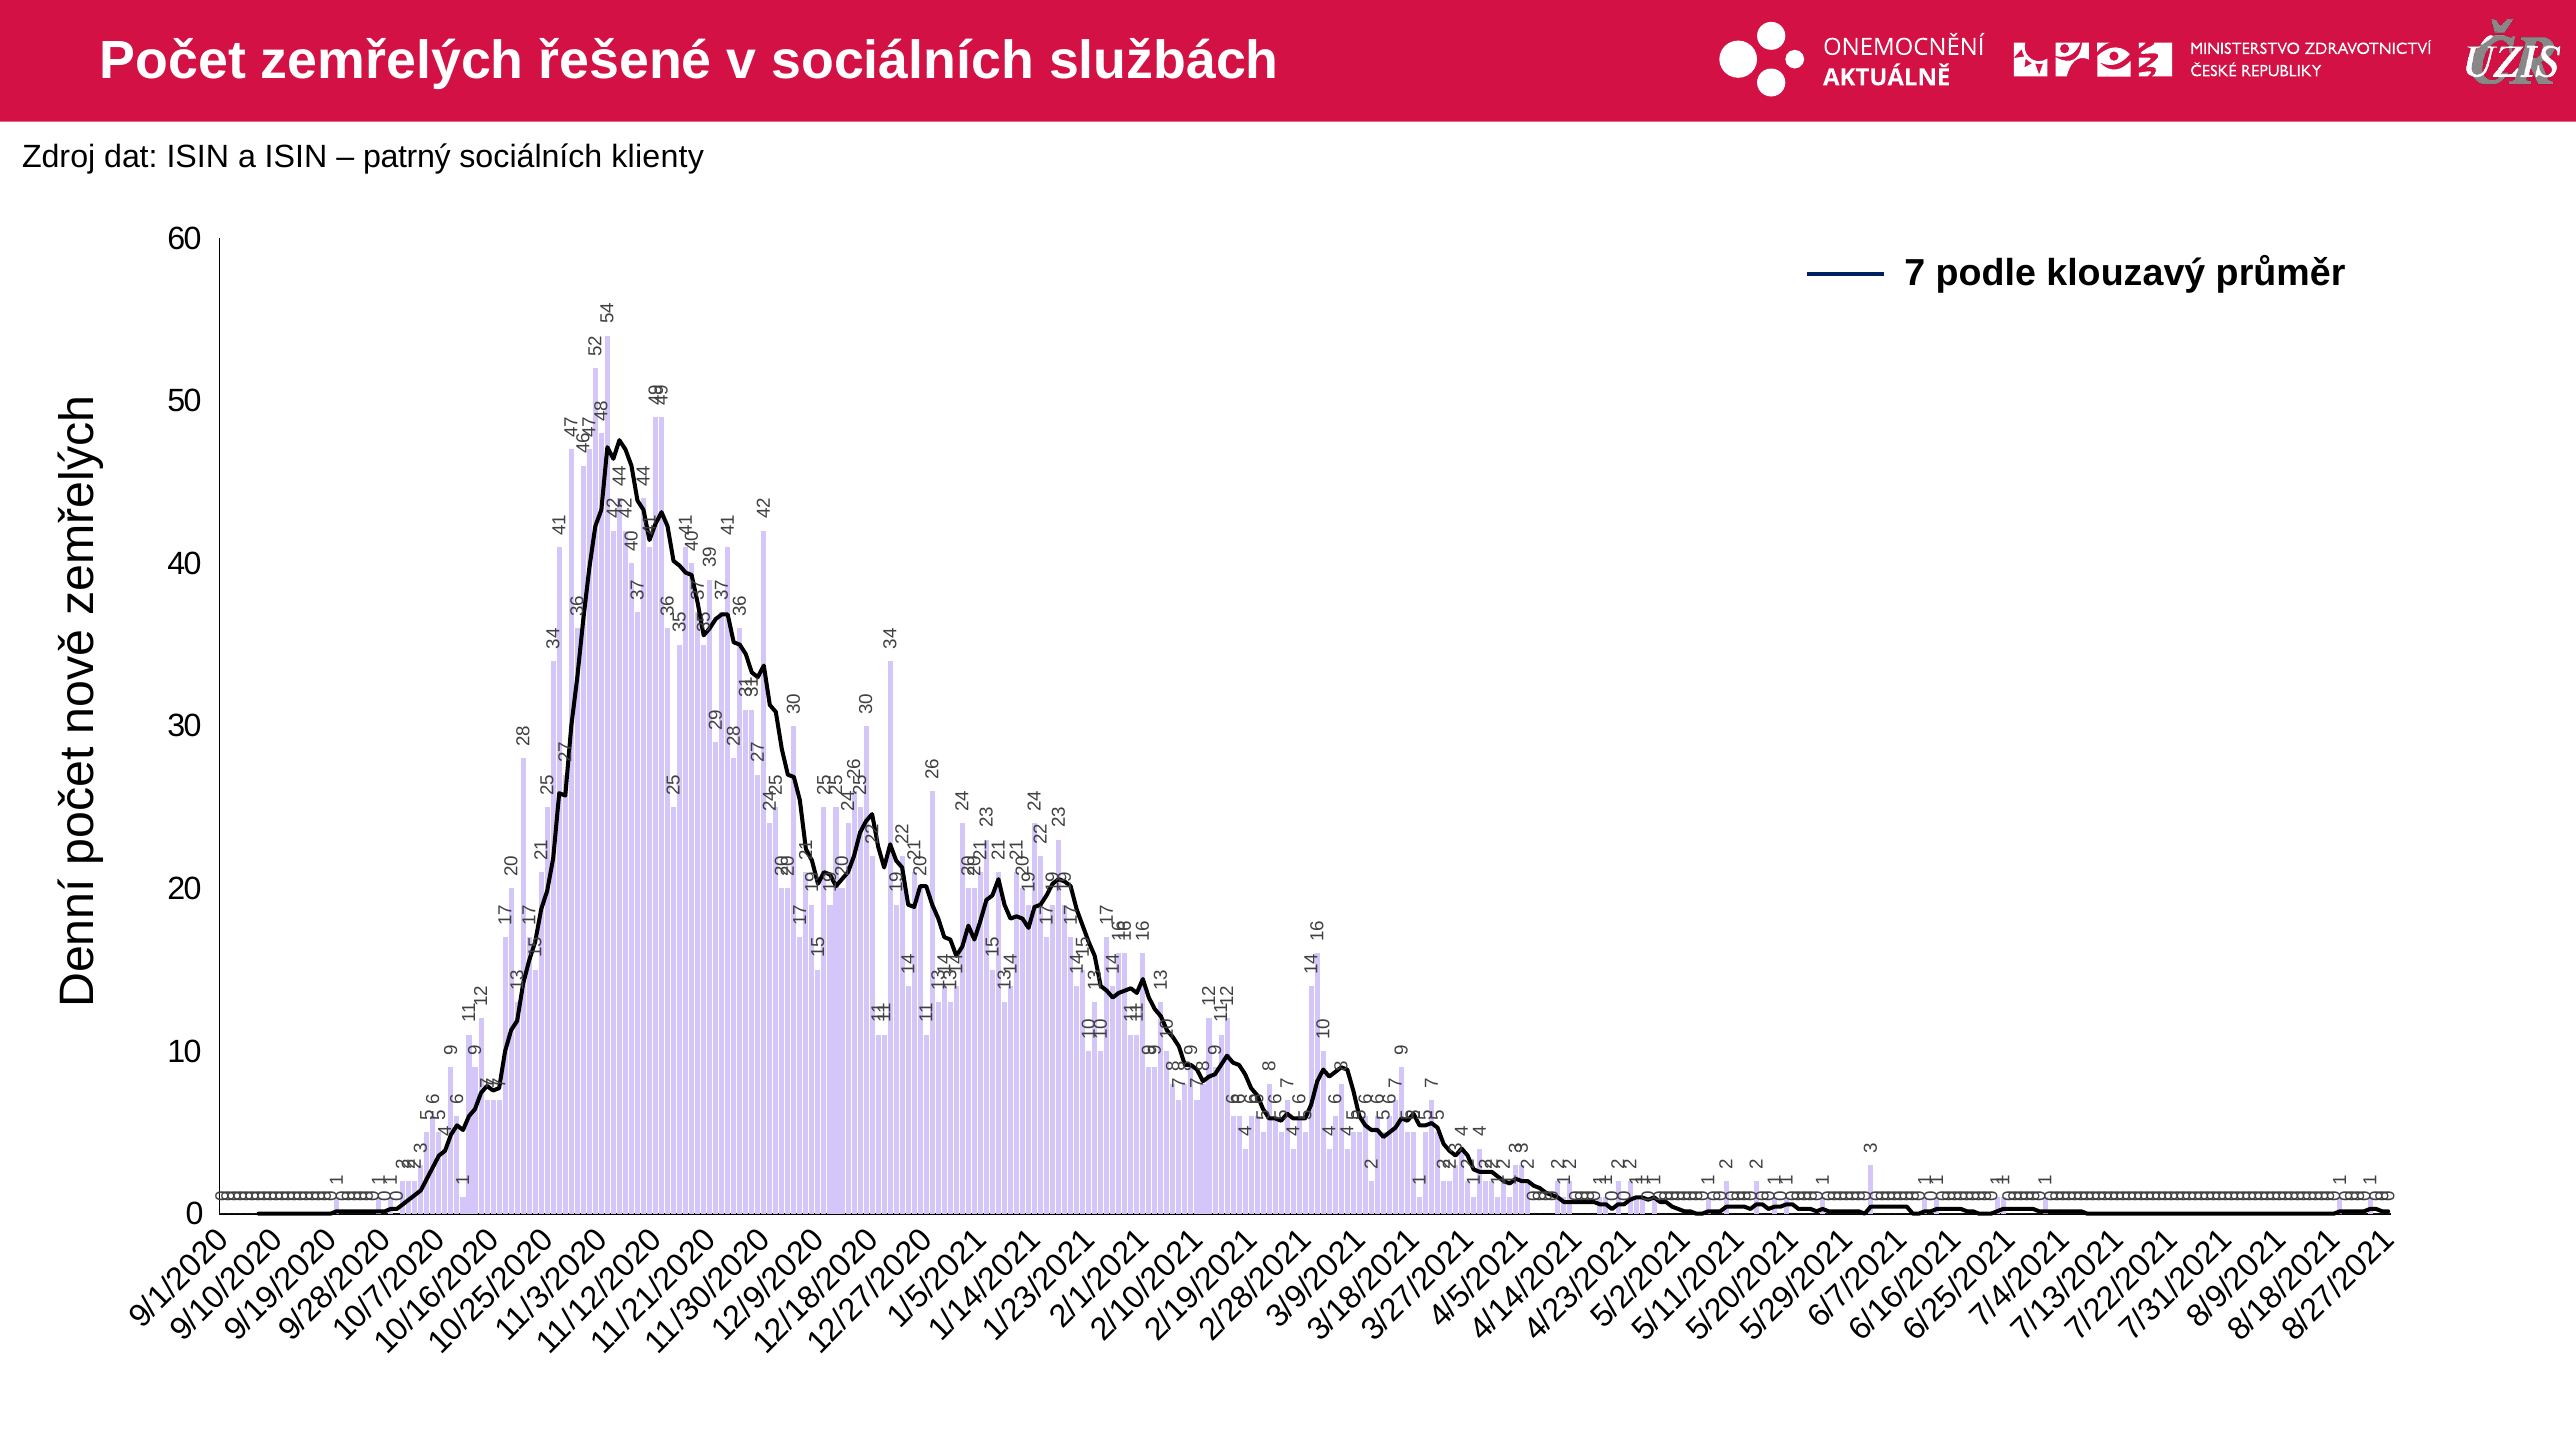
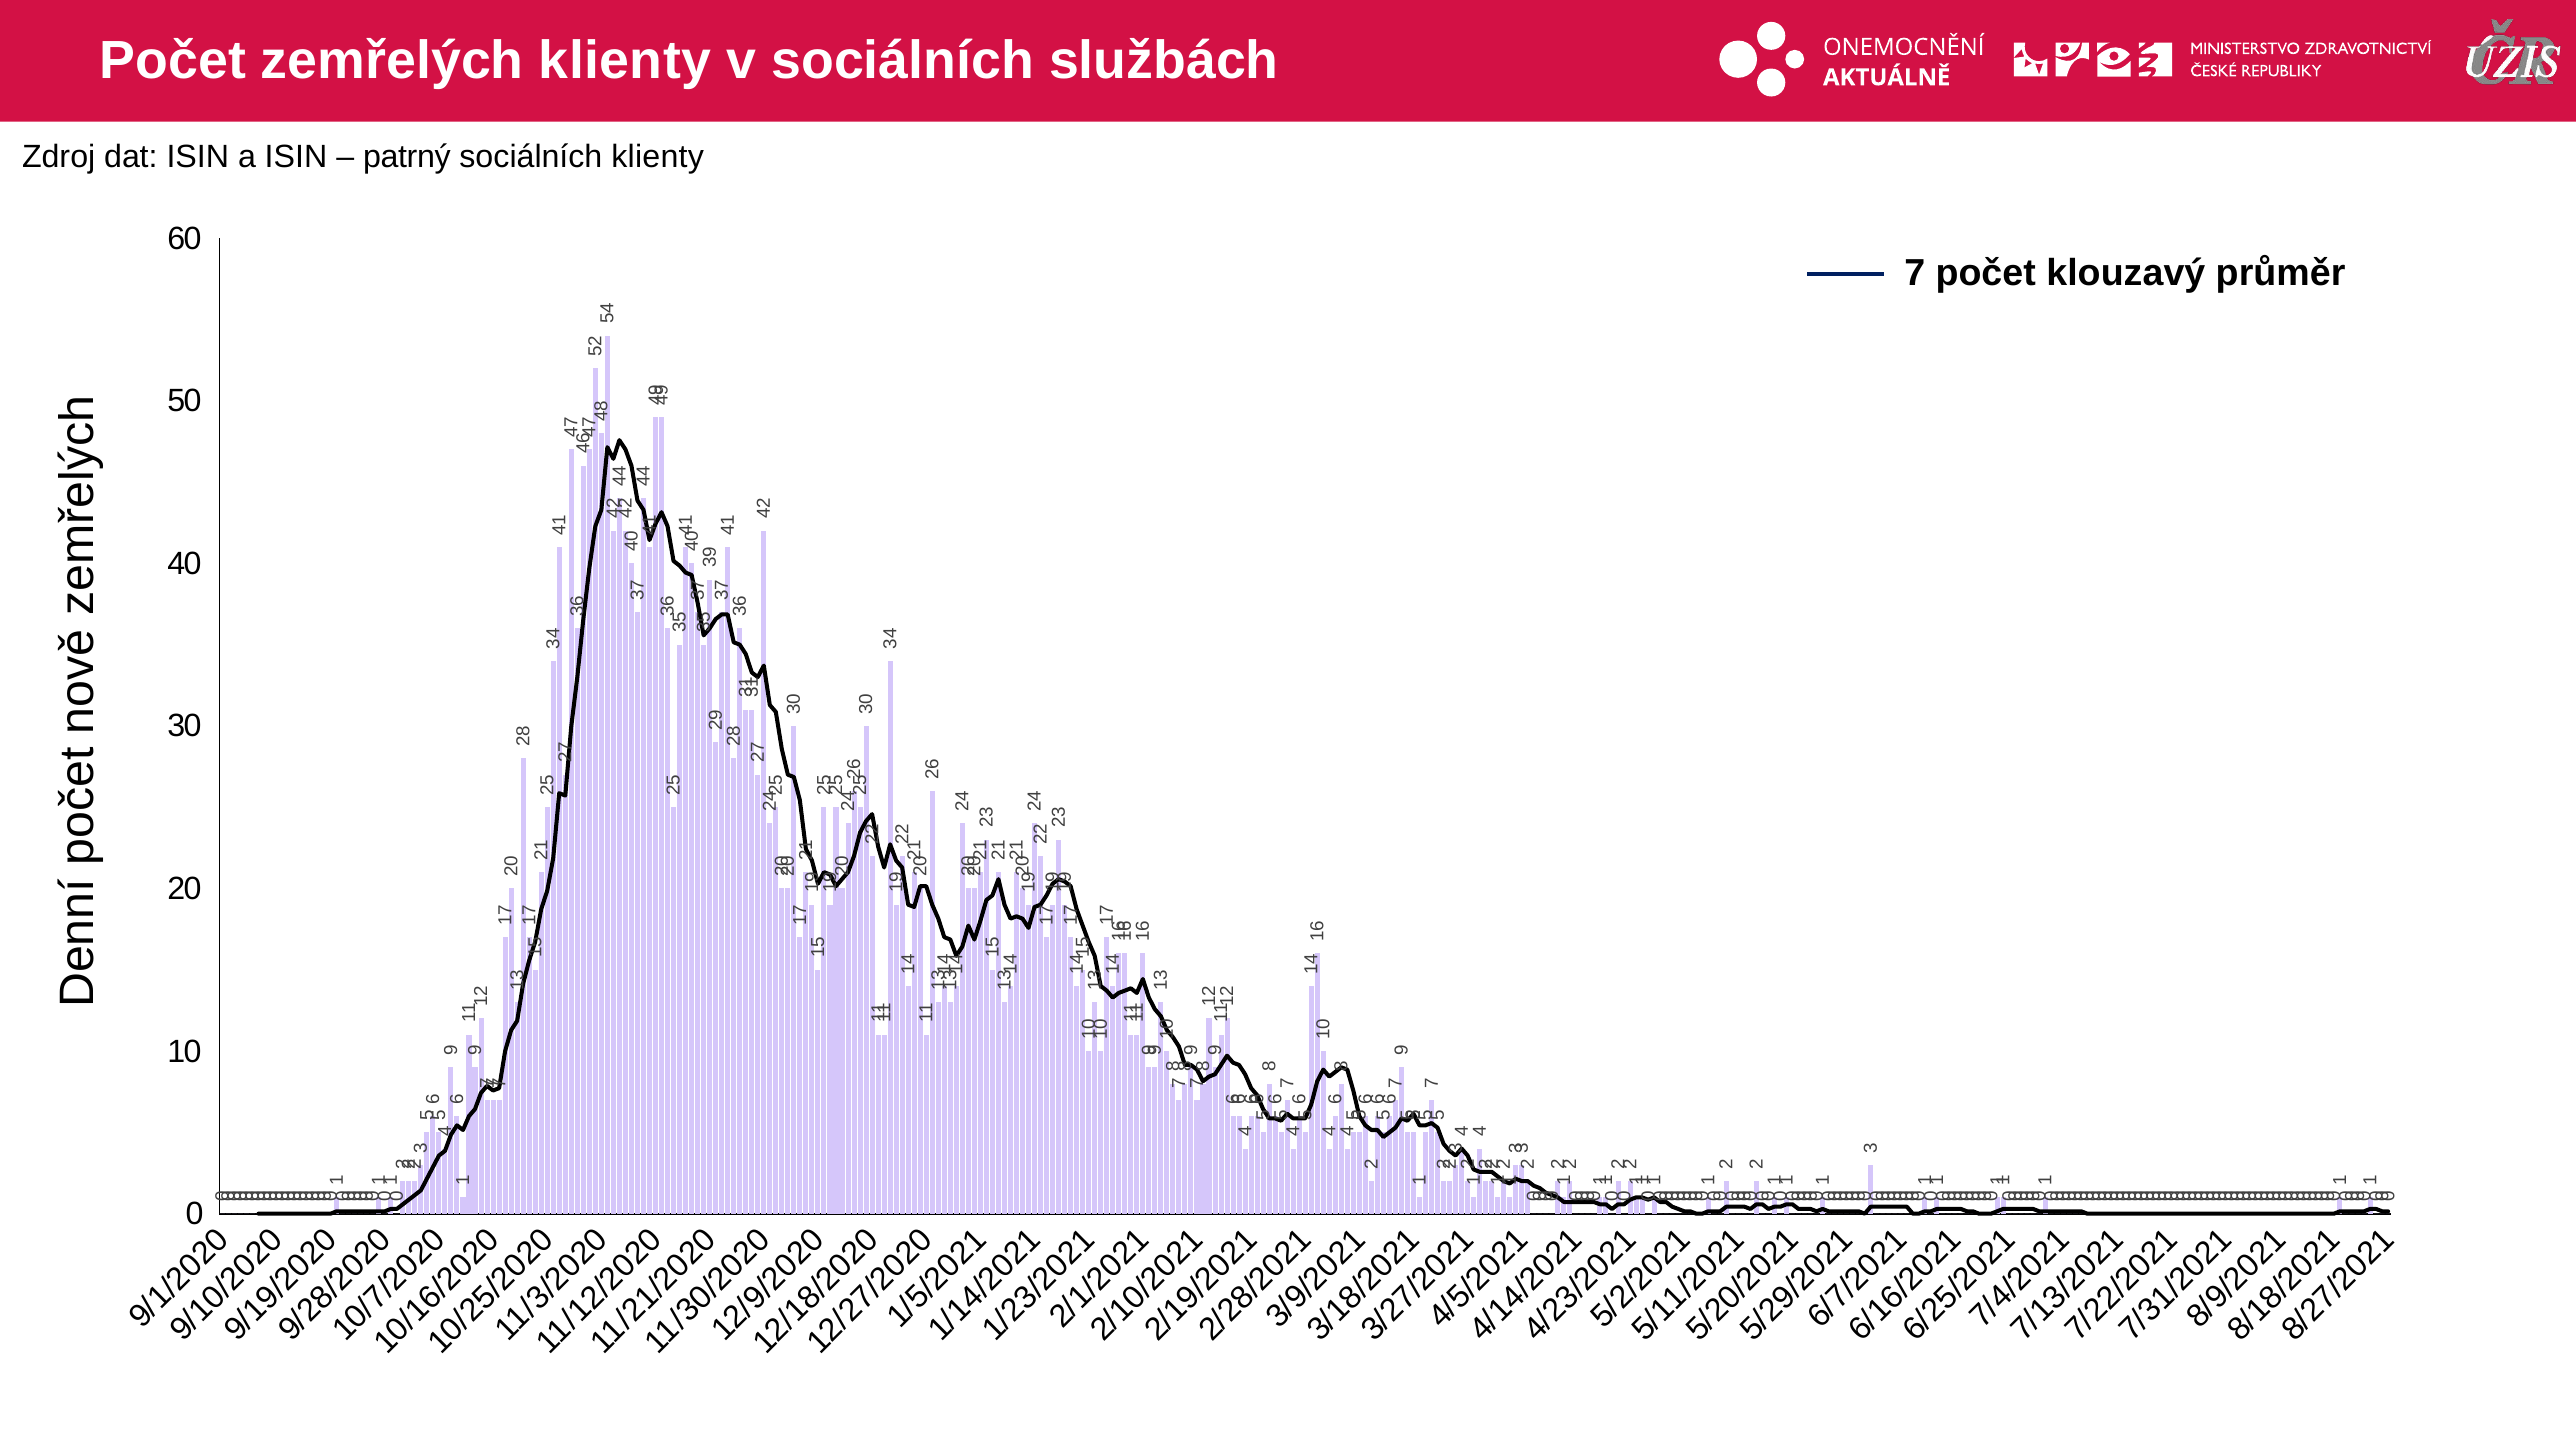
zemřelých řešené: řešené -> klienty (625, 60)
7 podle: podle -> počet (1986, 273)
